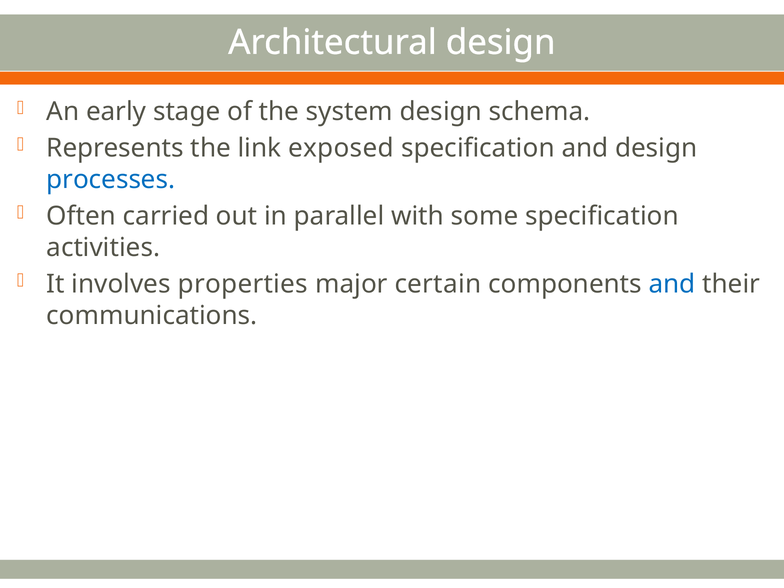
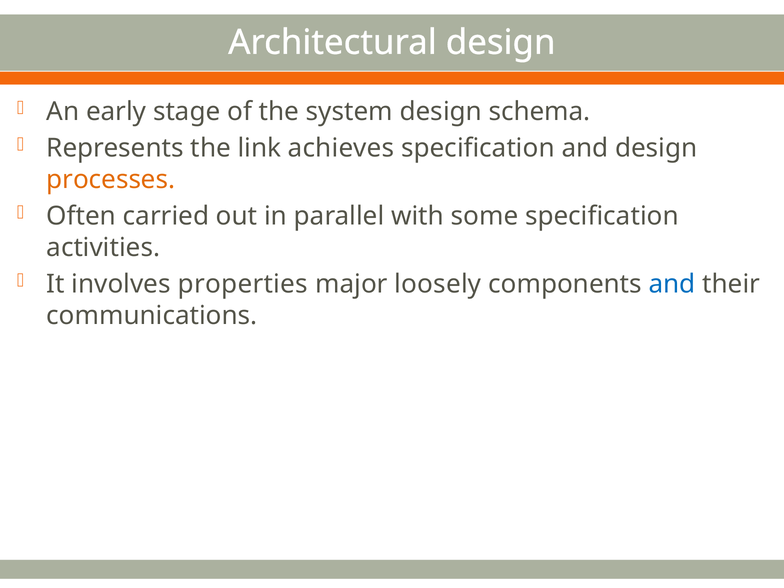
exposed: exposed -> achieves (341, 148)
processes colour: blue -> orange (111, 180)
certain: certain -> loosely (438, 284)
